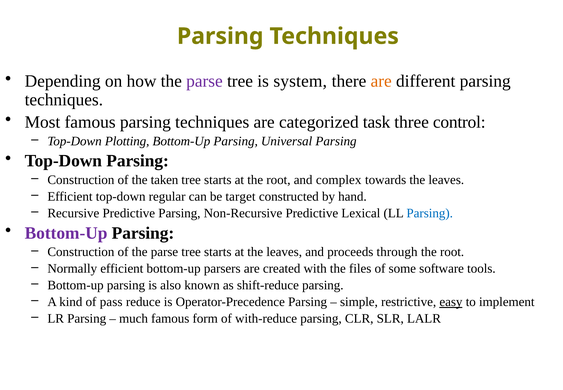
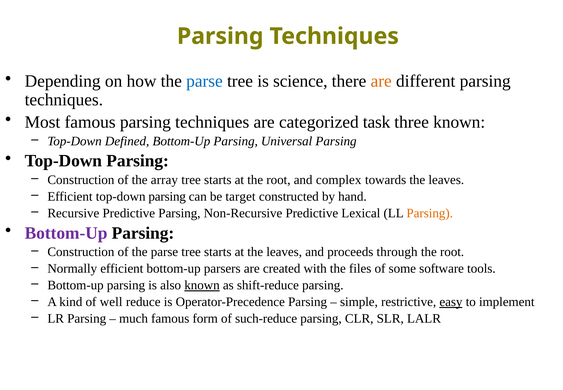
parse colour: purple -> blue (204, 81)
system: system -> science (300, 81)
three control: control -> known (459, 122)
Plotting: Plotting -> Defined (127, 141)
taken: taken -> array (164, 180)
Efficient top-down regular: regular -> parsing (167, 196)
Parsing colour: blue -> orange (430, 213)
known underline: none -> present (202, 285)
pass: pass -> well (111, 302)
with-reduce: with-reduce -> such-reduce (266, 318)
